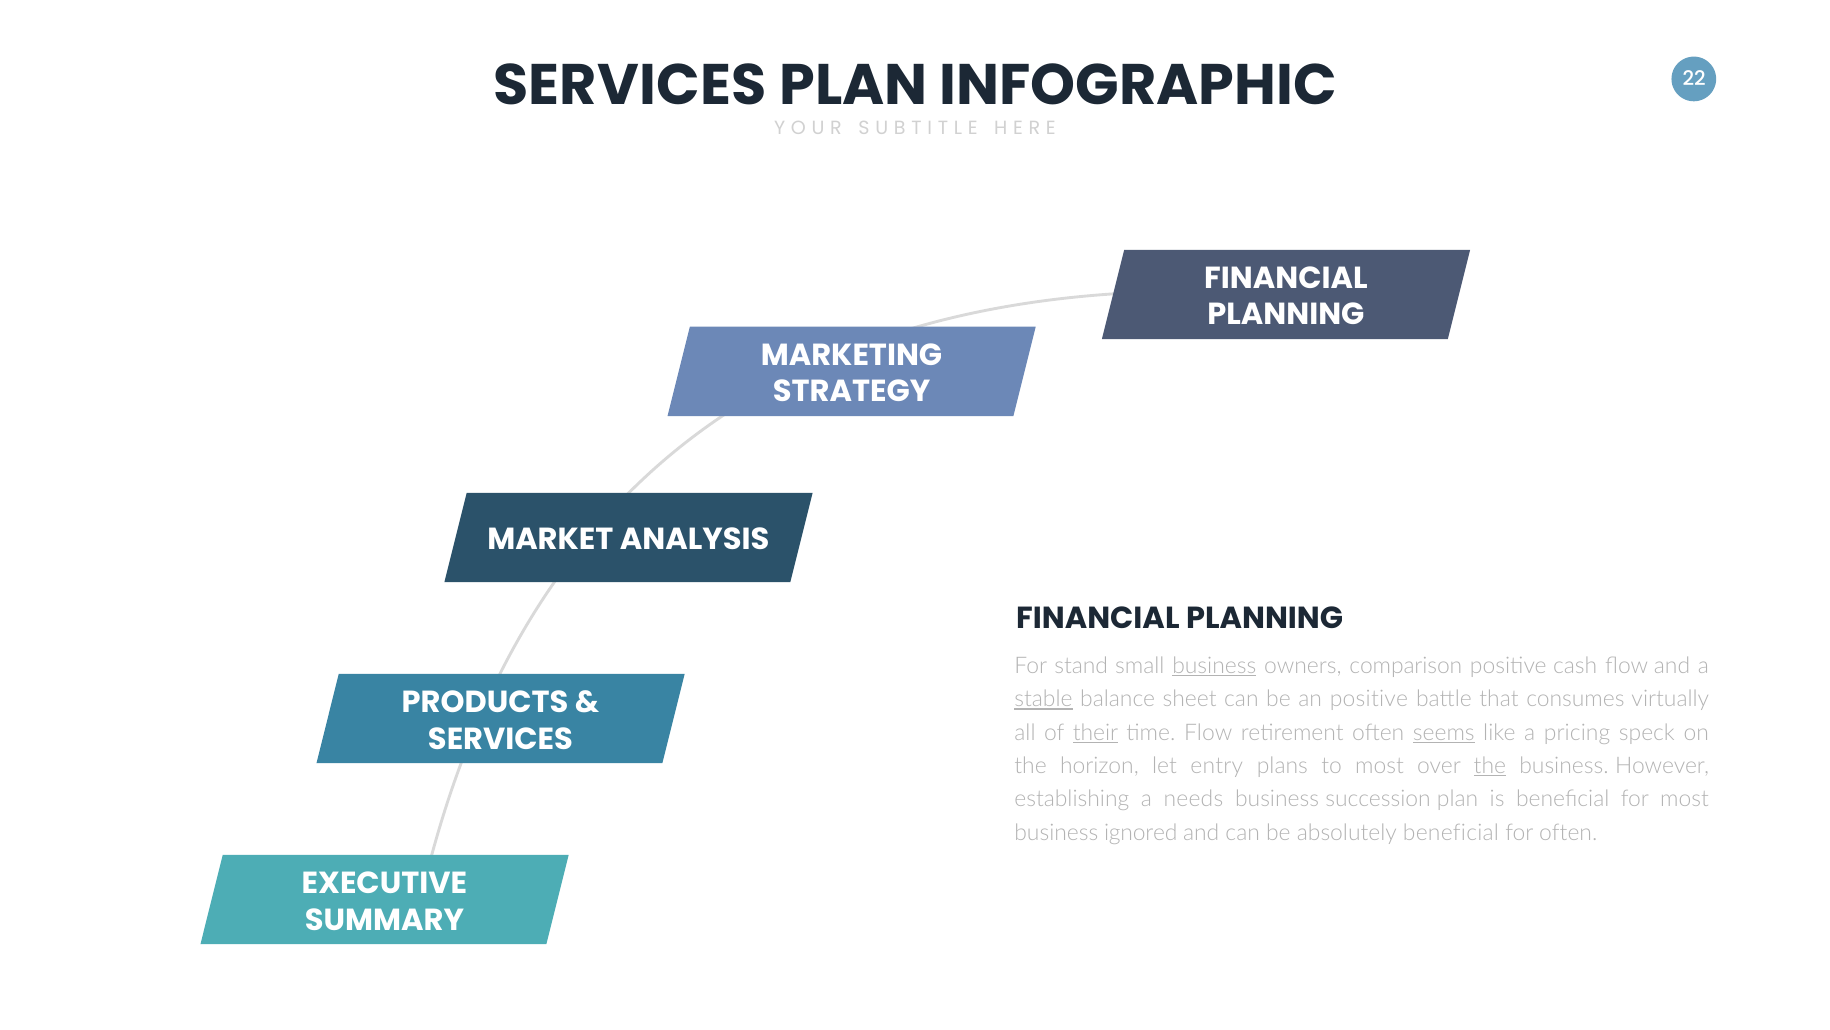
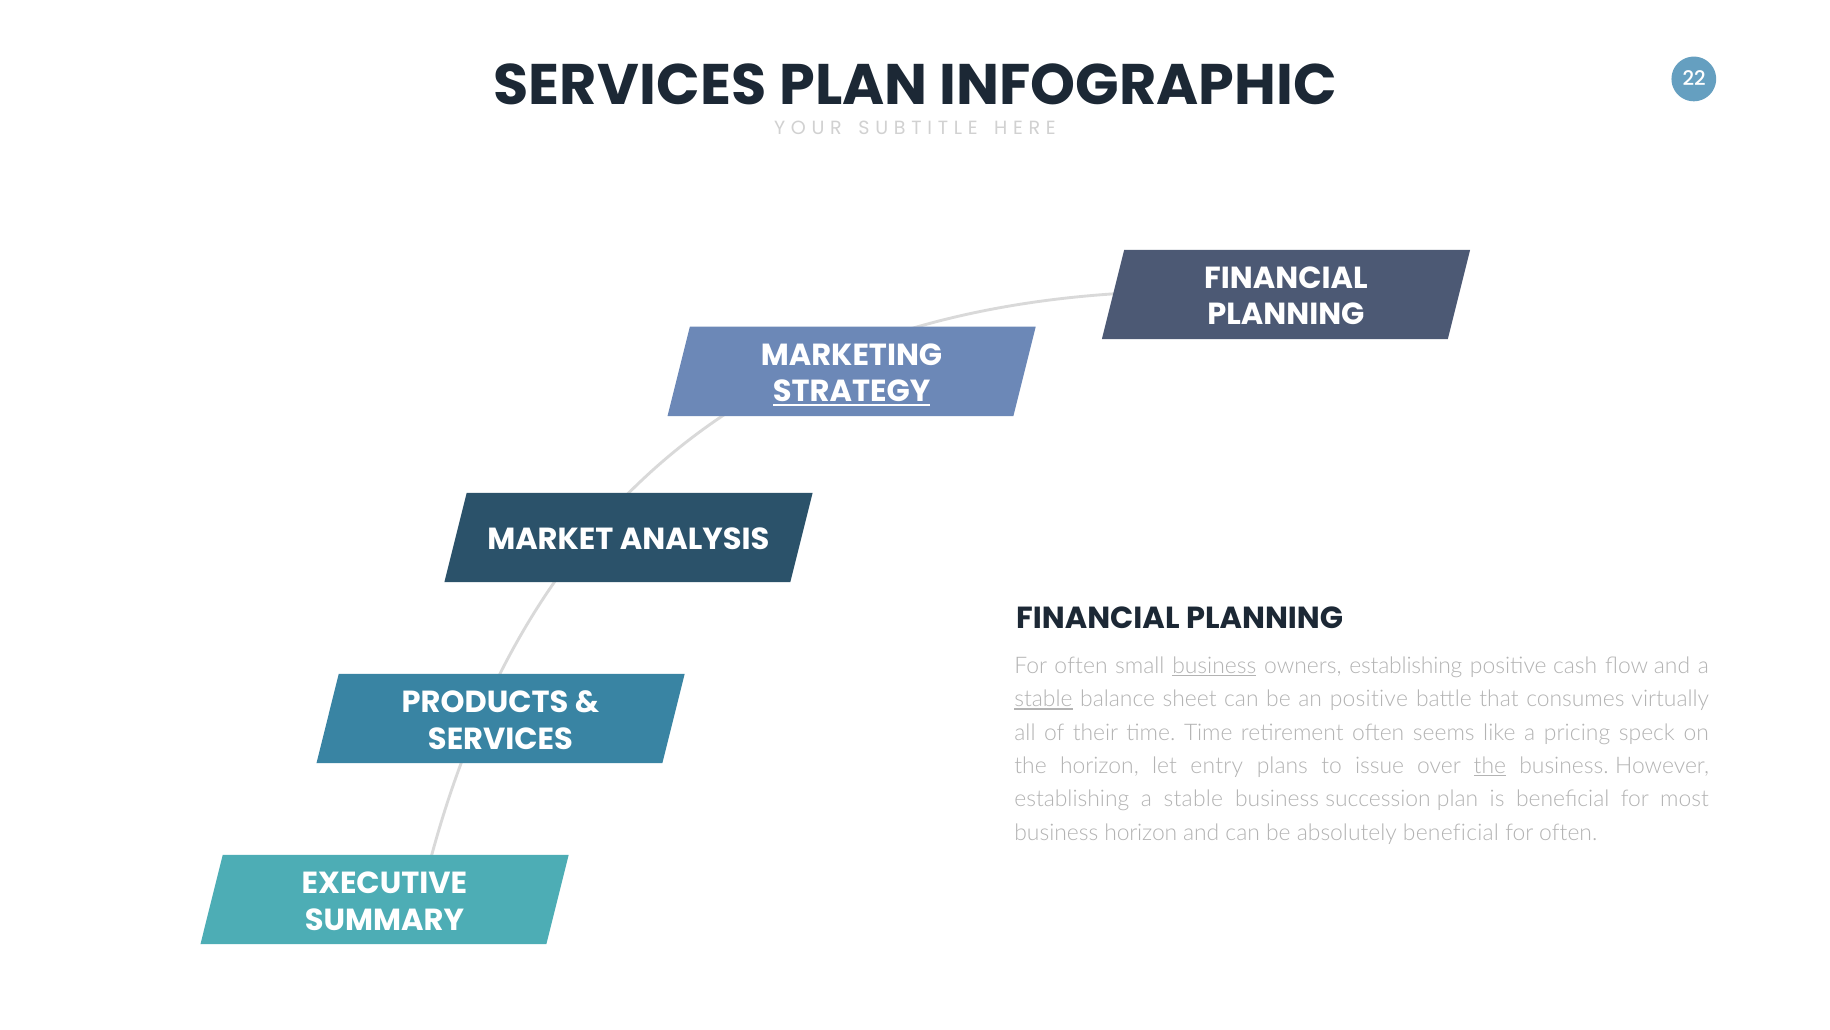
STRATEGY underline: none -> present (852, 392)
stand: stand -> often (1081, 665)
owners comparison: comparison -> establishing (1406, 665)
their underline: present -> none (1096, 732)
time Flow: Flow -> Time (1208, 732)
seems underline: present -> none (1444, 732)
to most: most -> issue (1380, 766)
establishing a needs: needs -> stable (1193, 799)
business ignored: ignored -> horizon (1141, 832)
